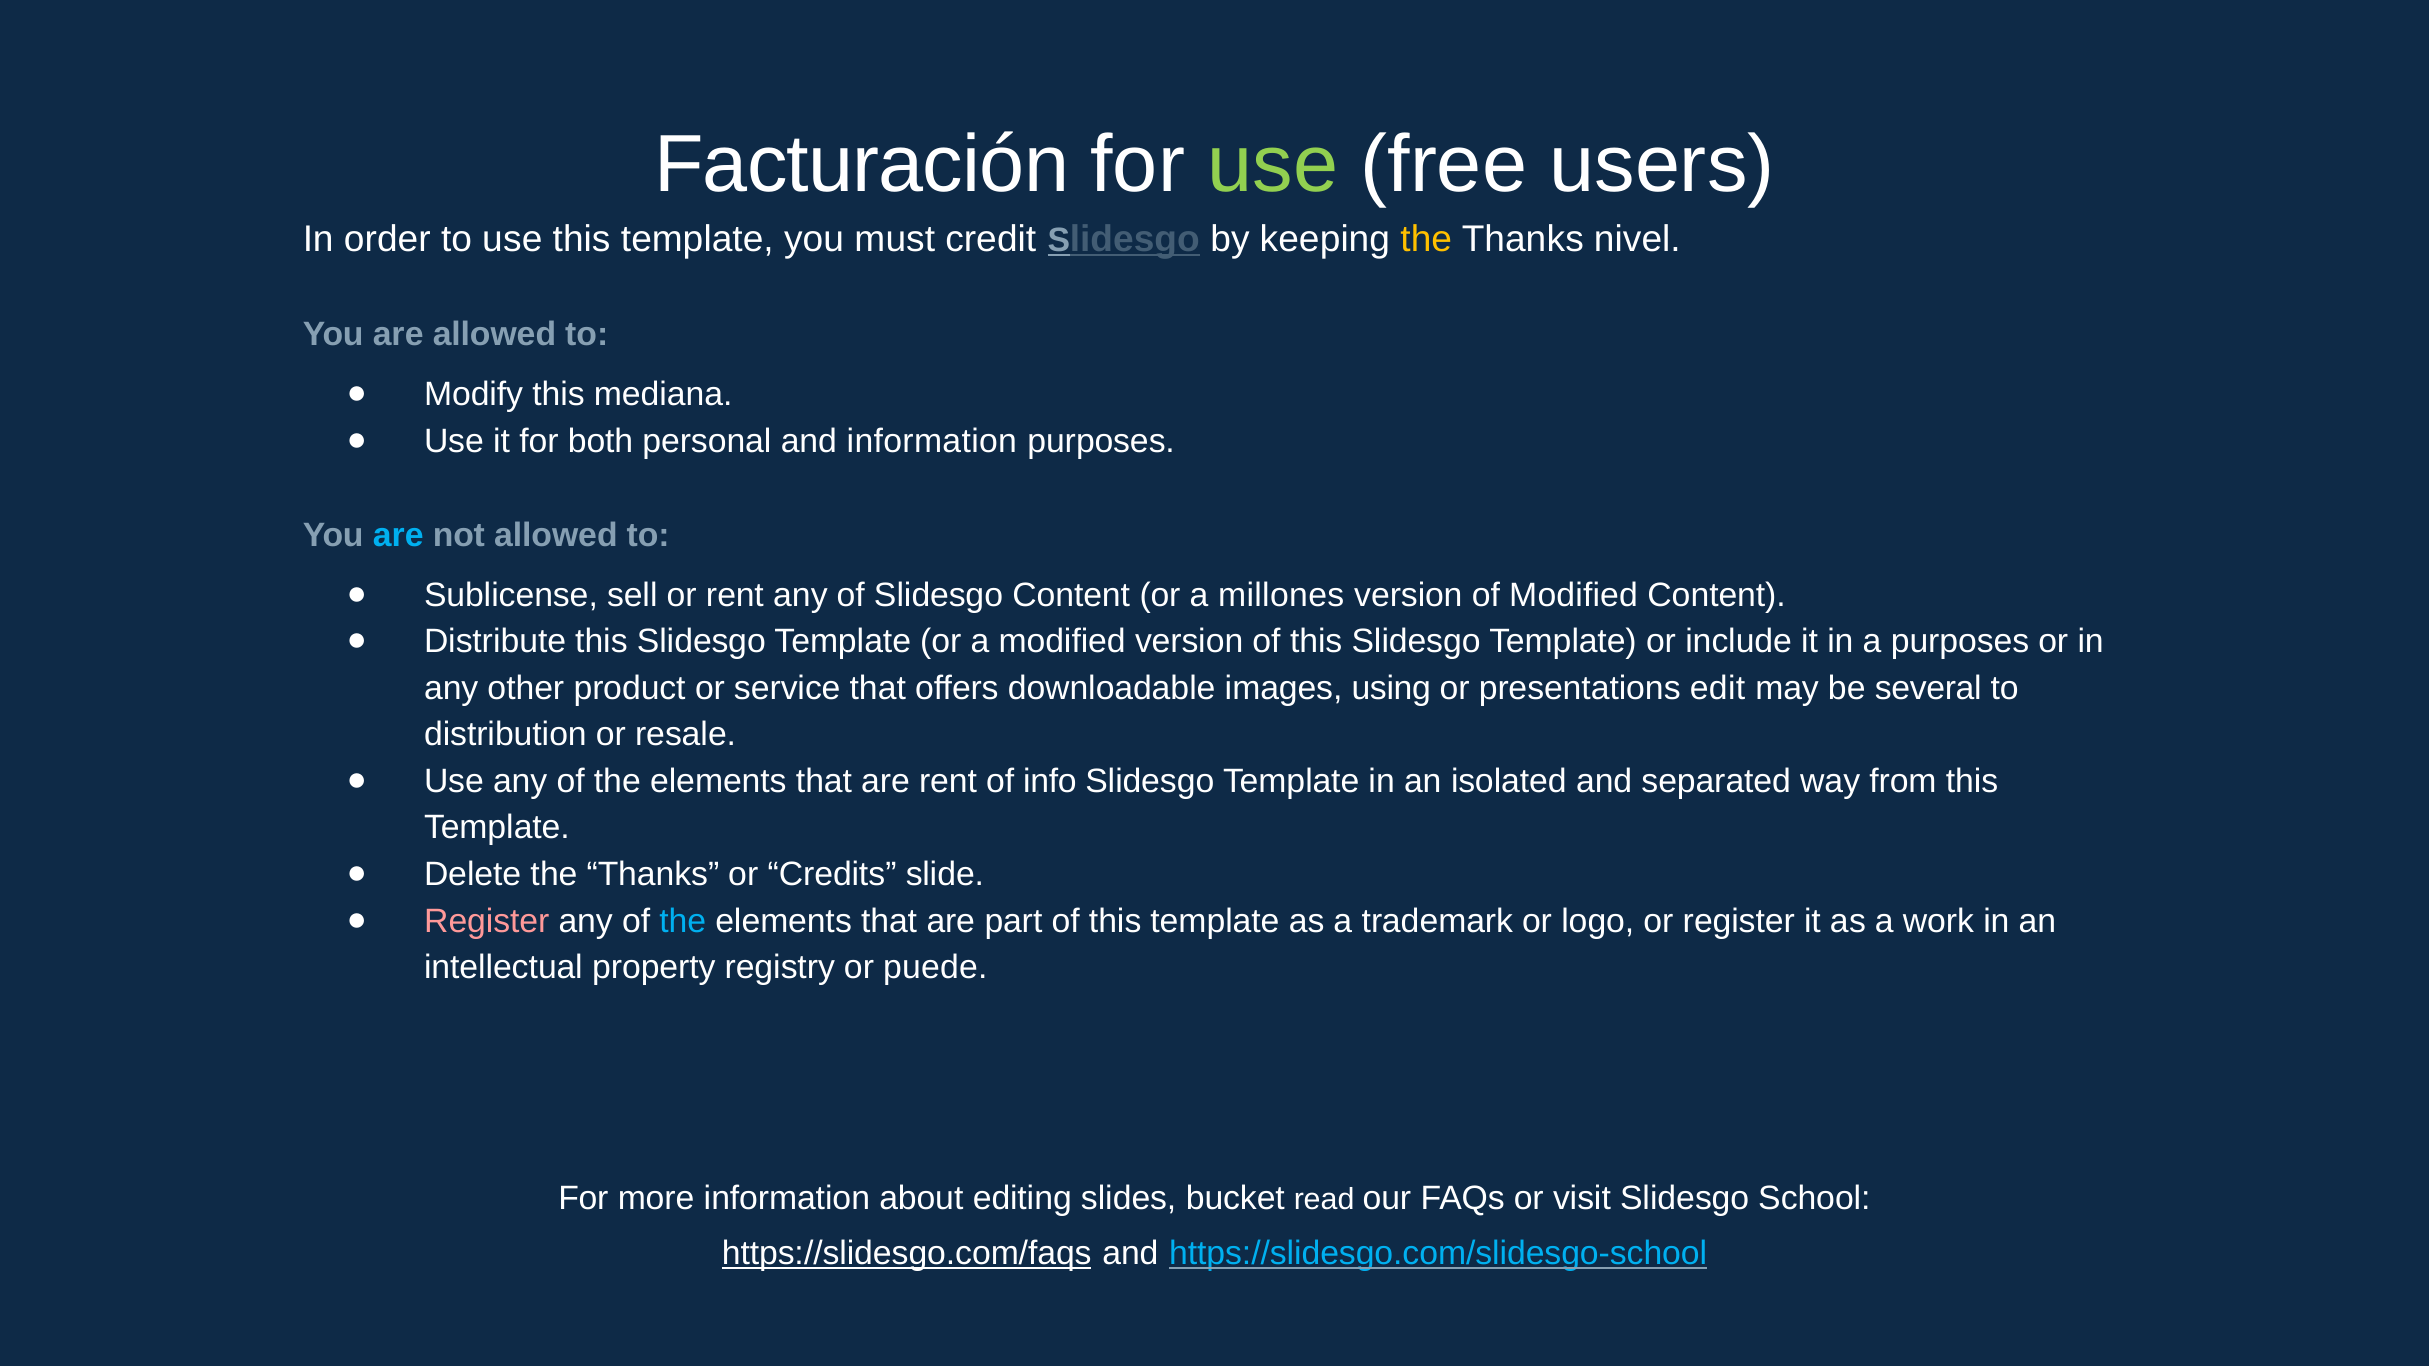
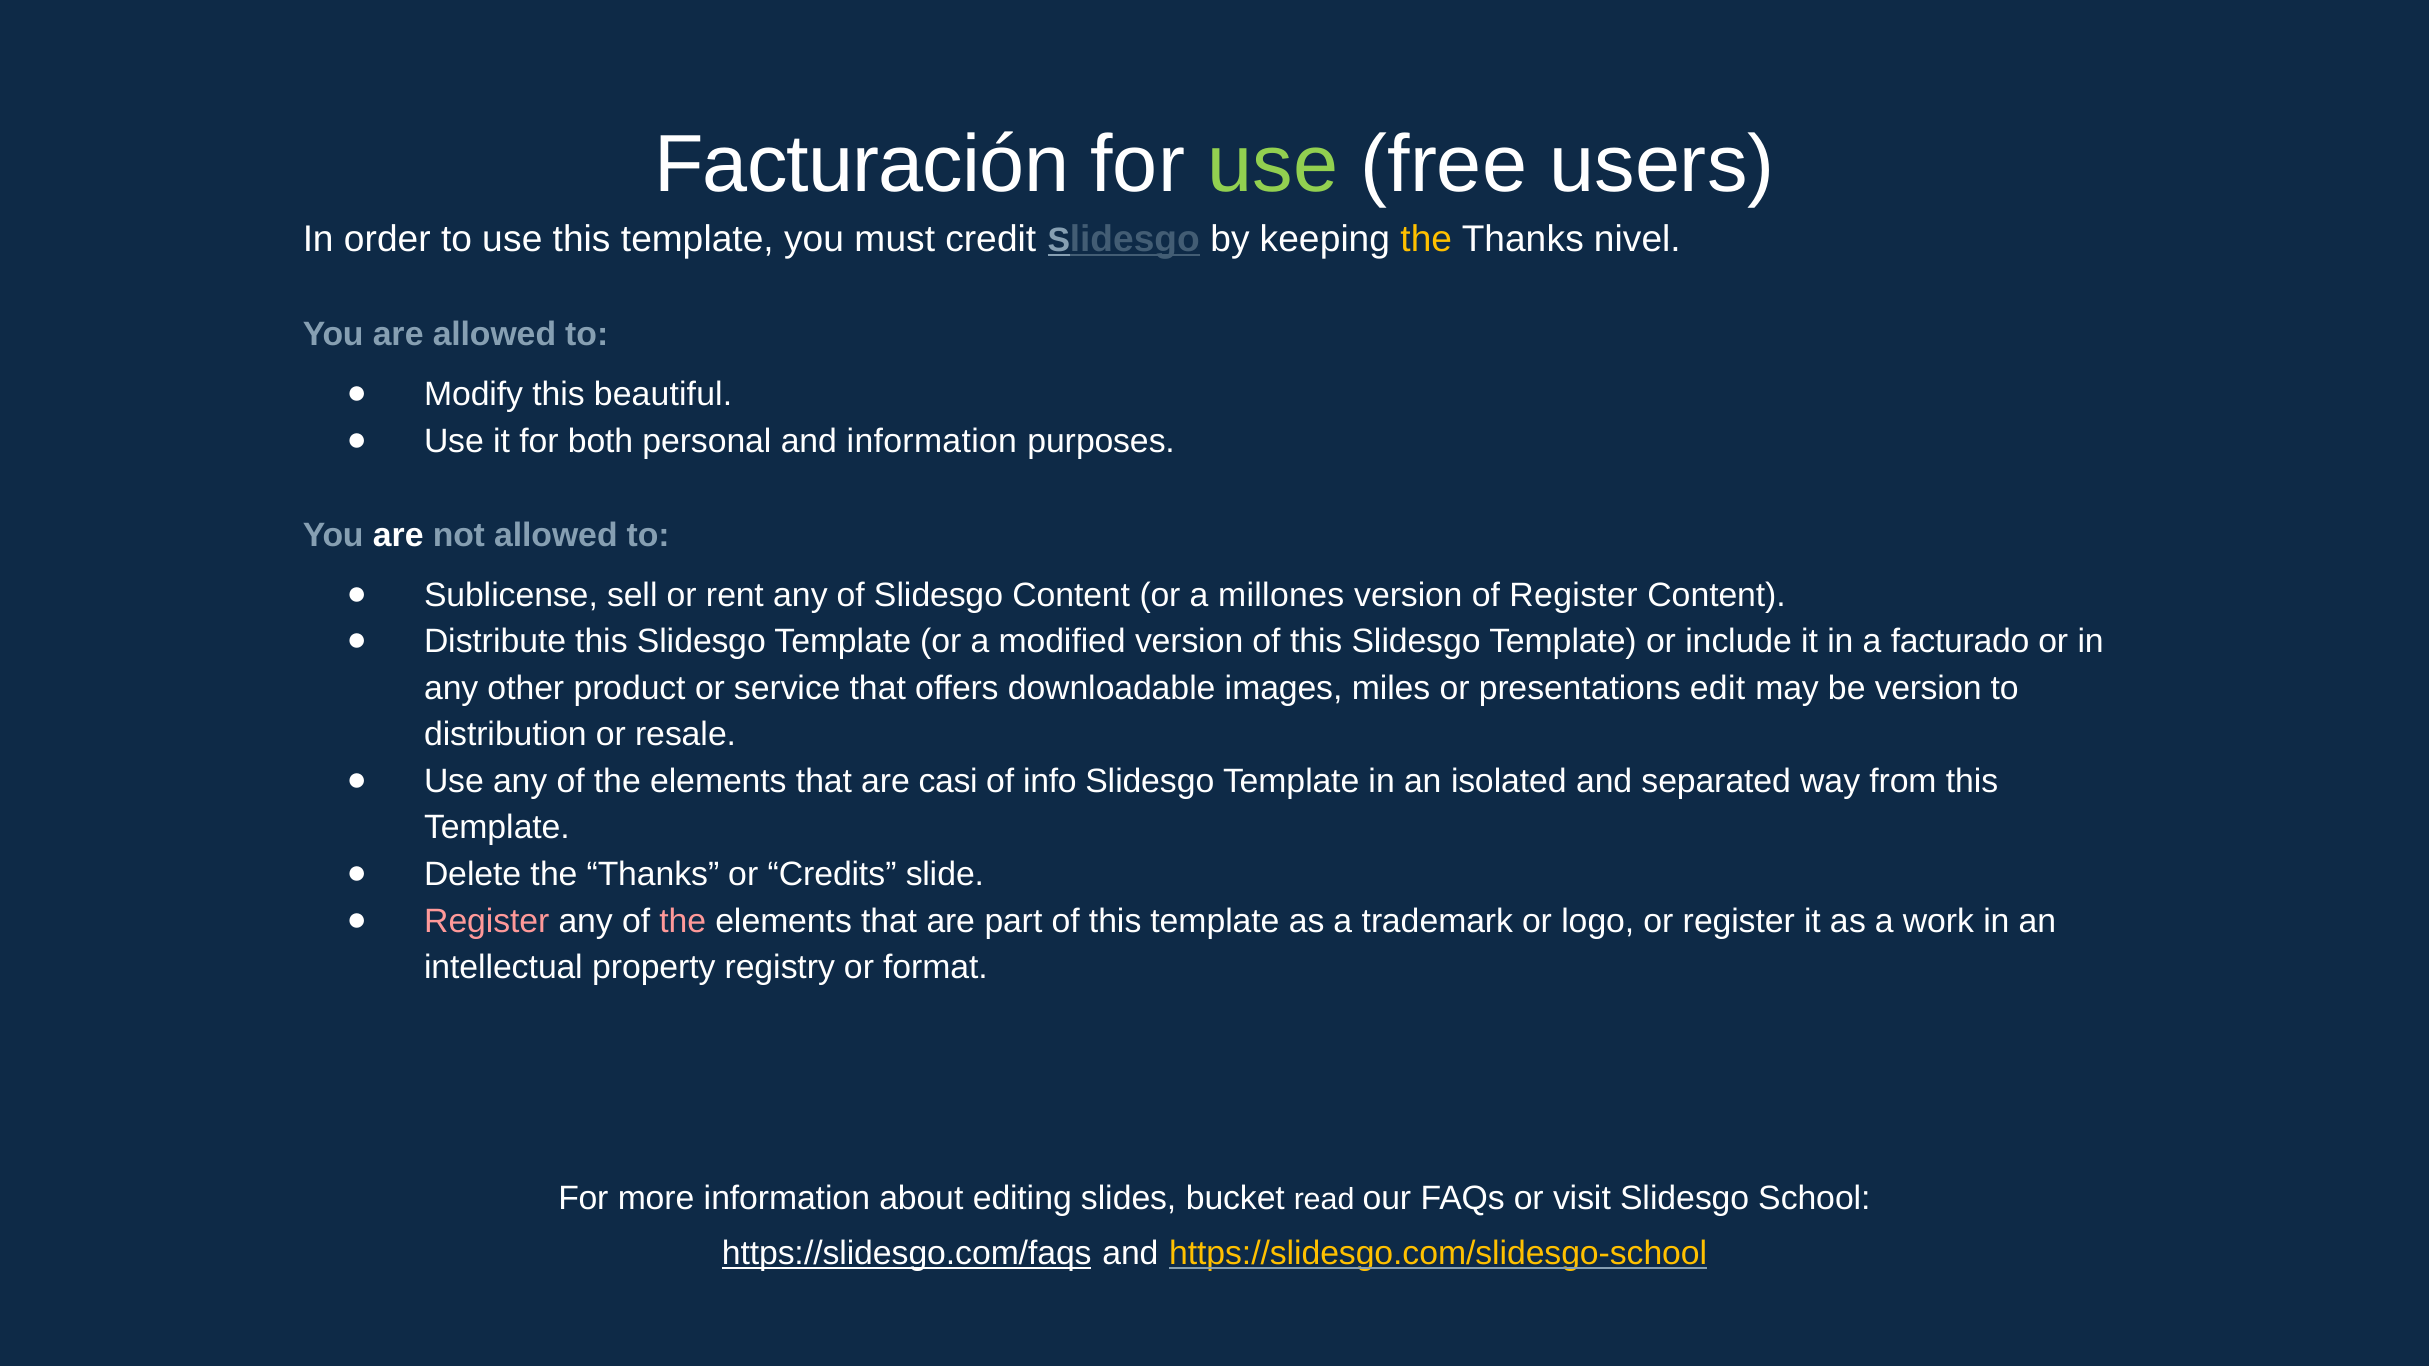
mediana: mediana -> beautiful (663, 395)
are colour: light blue -> white (398, 535)
of Modified: Modified -> Register (1574, 595)
a purposes: purposes -> facturado (1960, 642)
using: using -> miles (1391, 688)
be several: several -> version (1928, 688)
are rent: rent -> casi (948, 781)
the colour: light blue -> pink (683, 921)
puede: puede -> format (935, 968)
https://slidesgo.com/slidesgo-school colour: light blue -> yellow (1438, 1253)
